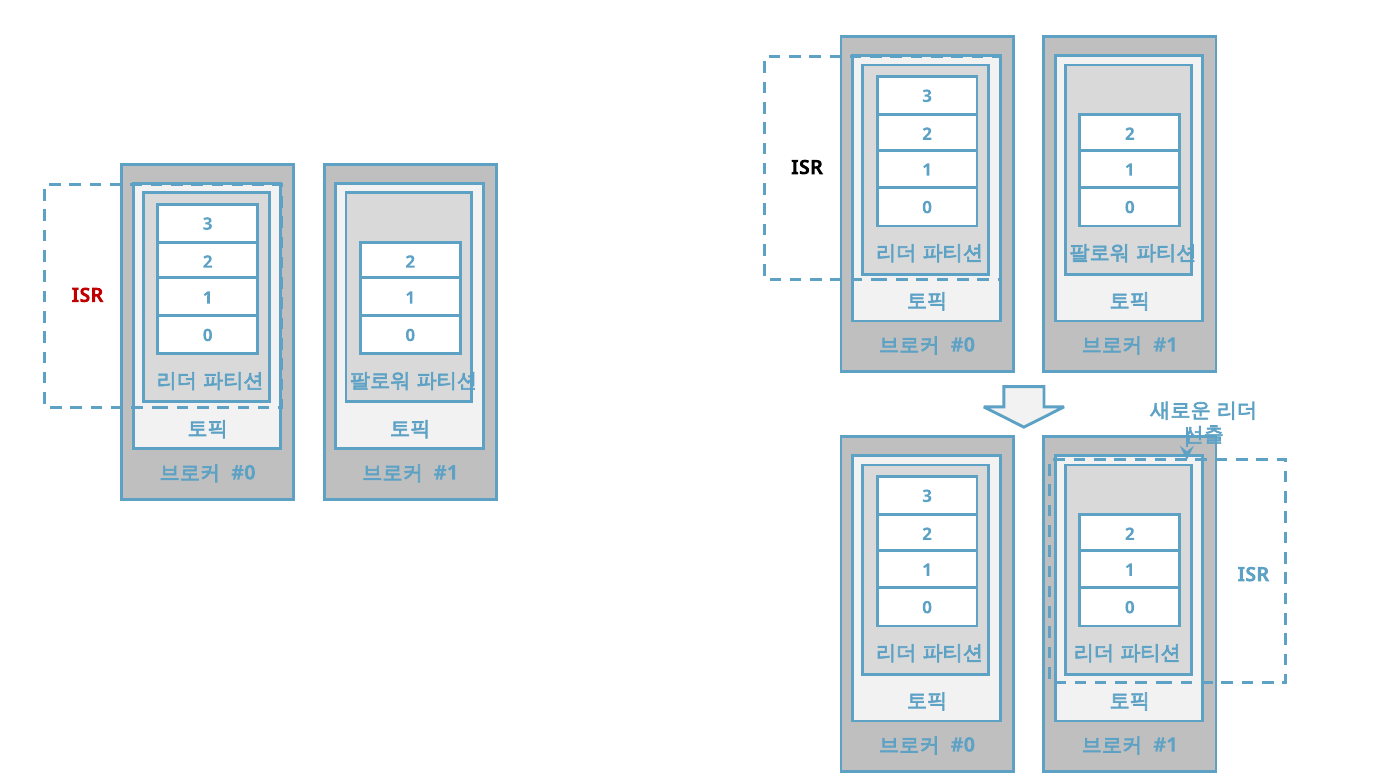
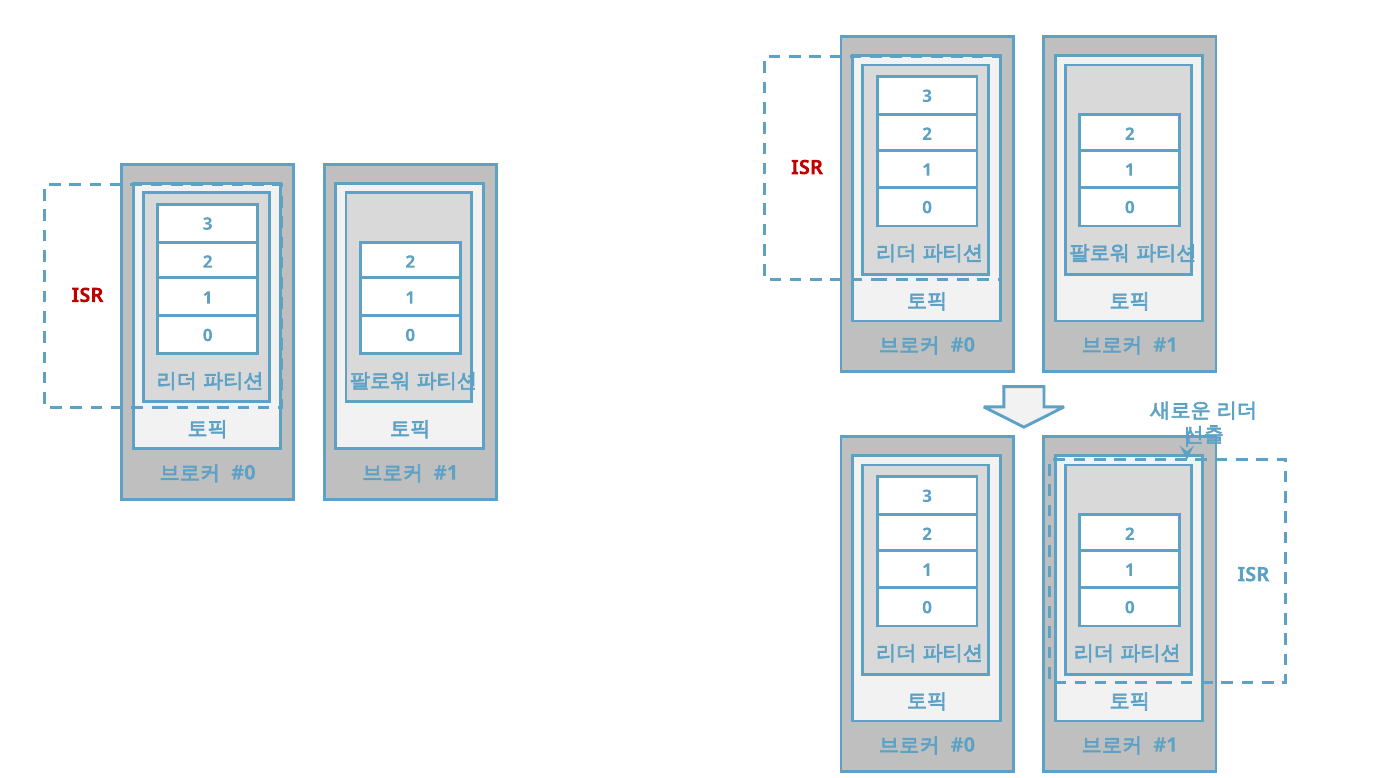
ISR colour: black -> red (807, 168)
